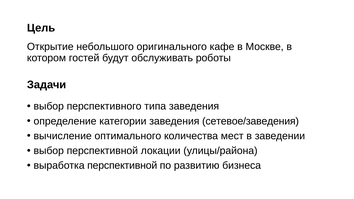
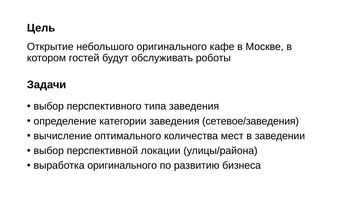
выработка перспективной: перспективной -> оригинального (122, 166)
